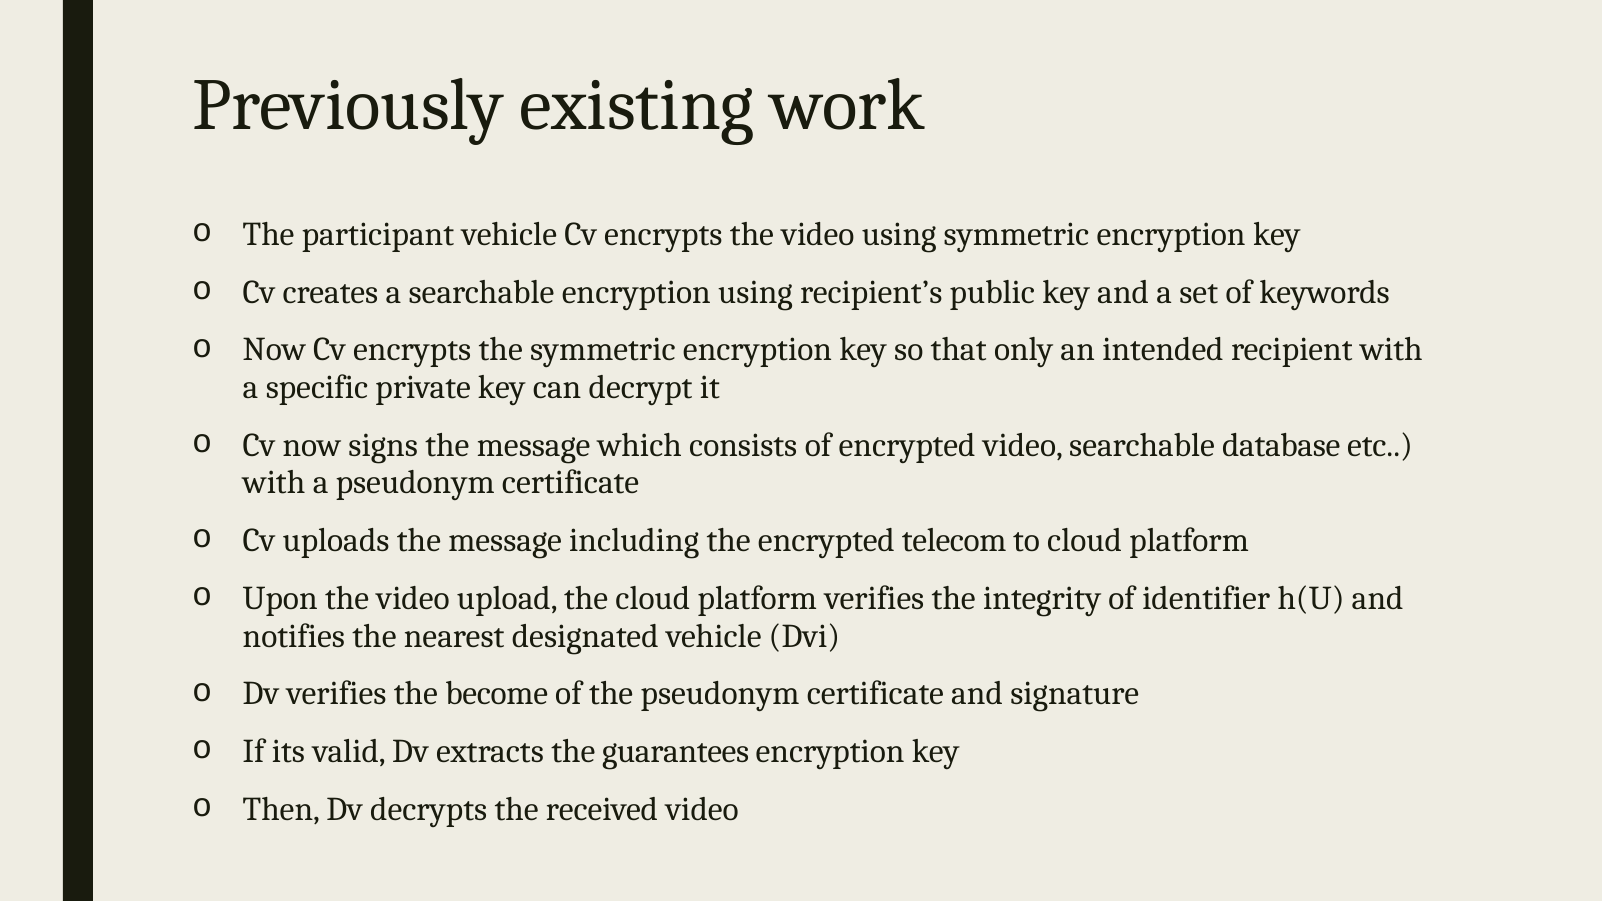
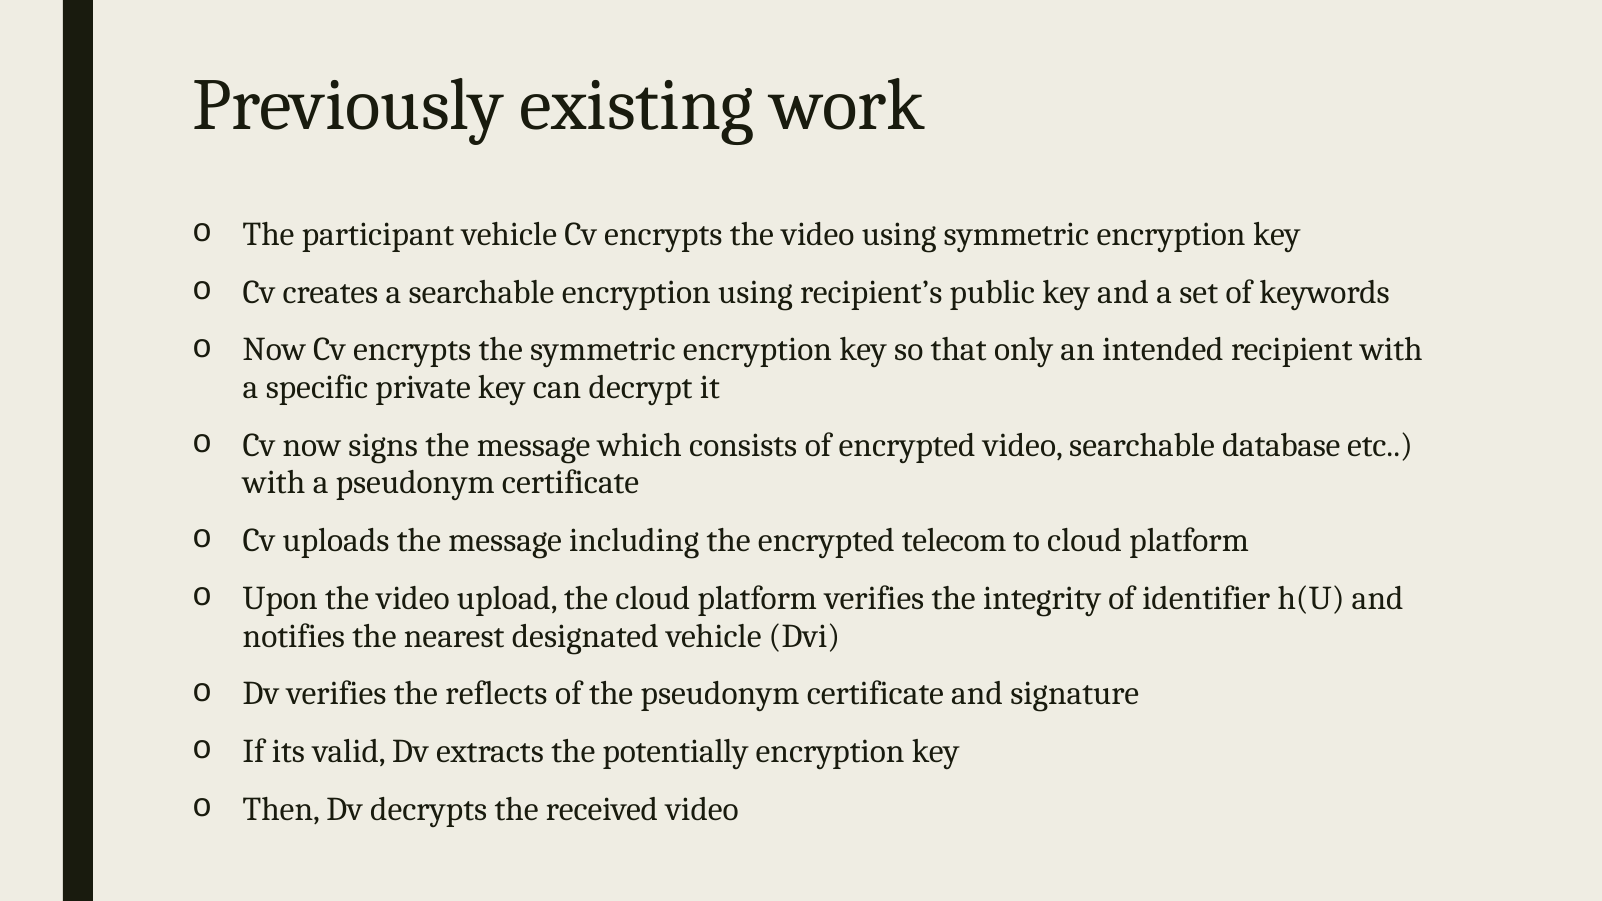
become: become -> reflects (496, 694)
guarantees: guarantees -> potentially (676, 752)
